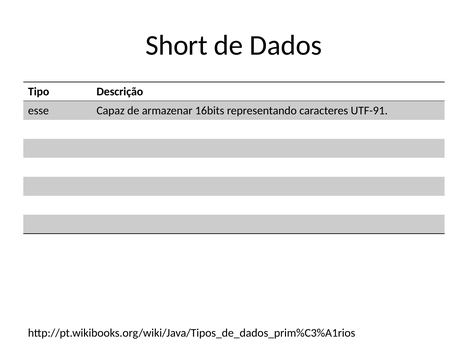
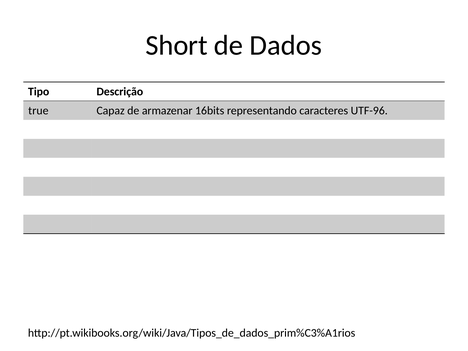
esse: esse -> true (38, 111)
UTF-91: UTF-91 -> UTF-96 (369, 111)
